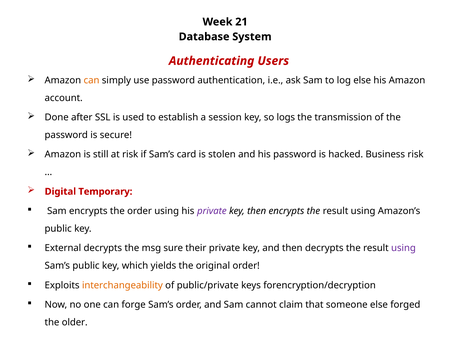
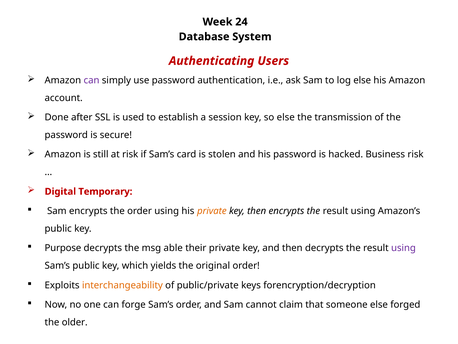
21: 21 -> 24 (241, 22)
can colour: orange -> purple (92, 80)
so logs: logs -> else (286, 117)
private colour: purple -> orange (212, 211)
External: External -> Purpose (63, 248)
sure: sure -> able (173, 248)
